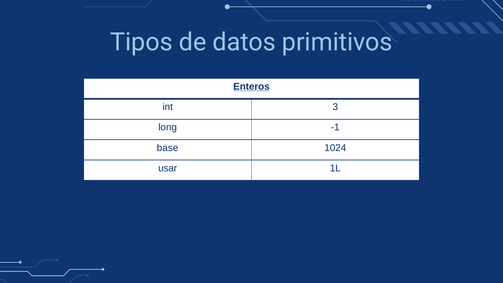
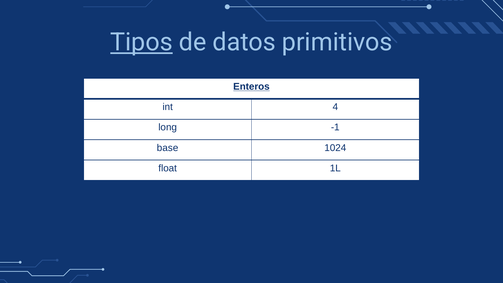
Tipos underline: none -> present (141, 42)
3: 3 -> 4 (335, 107)
usar: usar -> float (168, 168)
